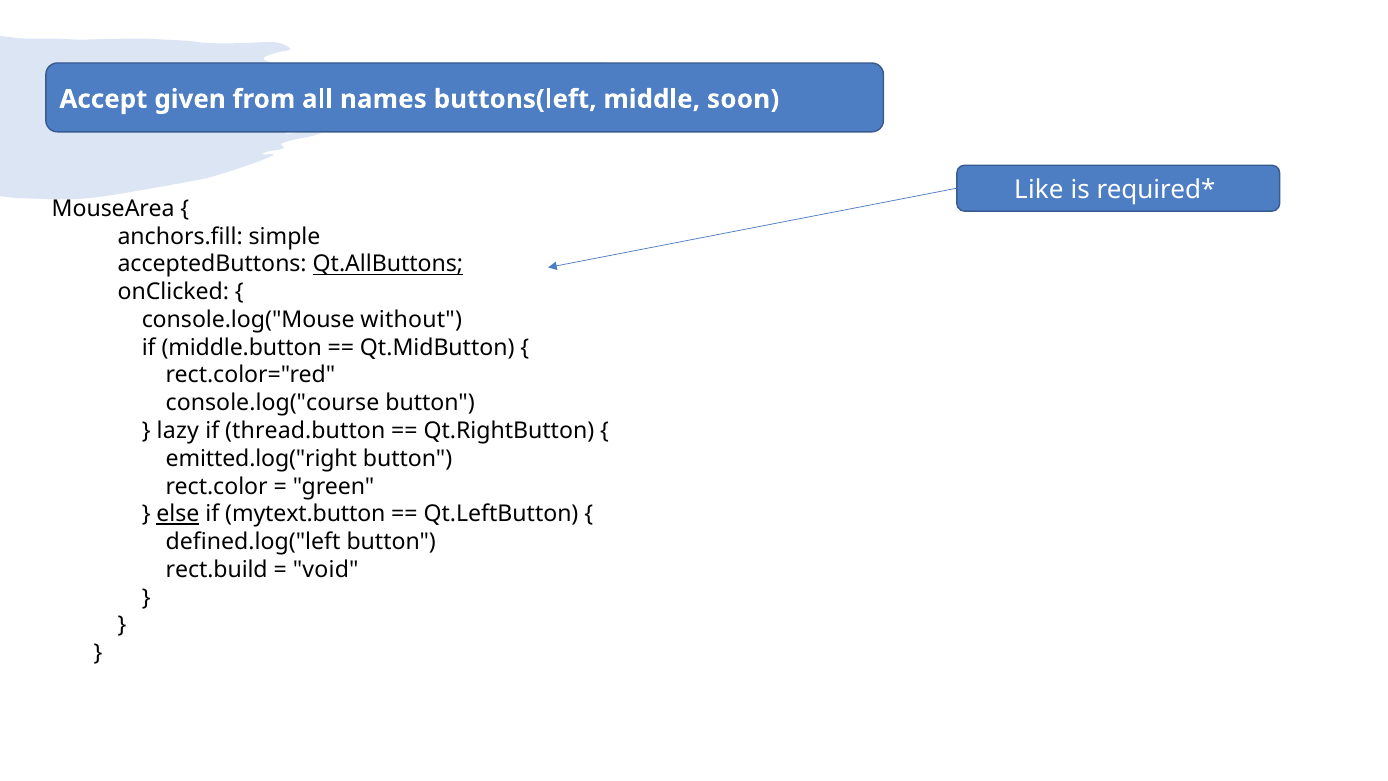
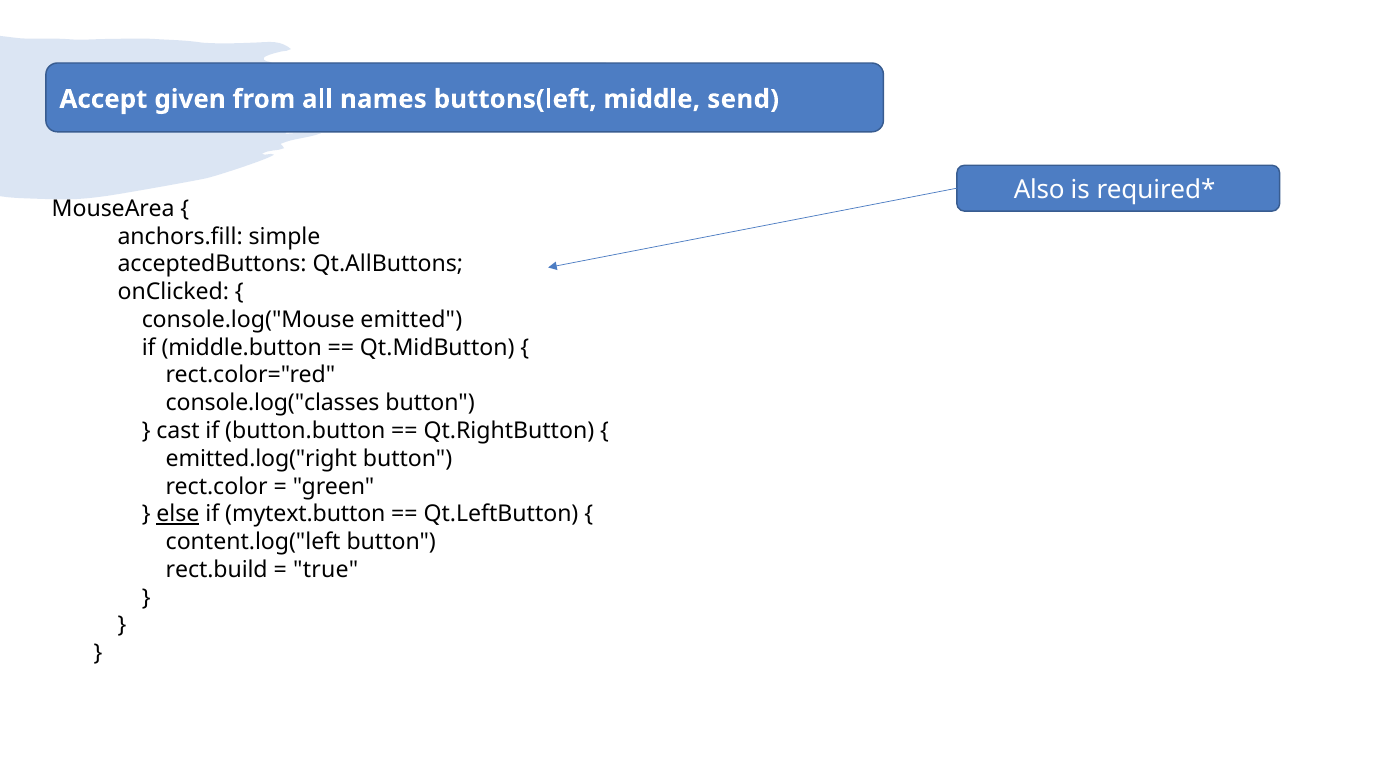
soon: soon -> send (743, 99)
Like: Like -> Also (1039, 190)
Qt.AllButtons underline: present -> none (388, 264)
without: without -> emitted (411, 320)
console.log("course: console.log("course -> console.log("classes (273, 403)
lazy: lazy -> cast (178, 431)
thread.button: thread.button -> button.button (305, 431)
defined.log("left: defined.log("left -> content.log("left (253, 542)
void: void -> true (326, 569)
